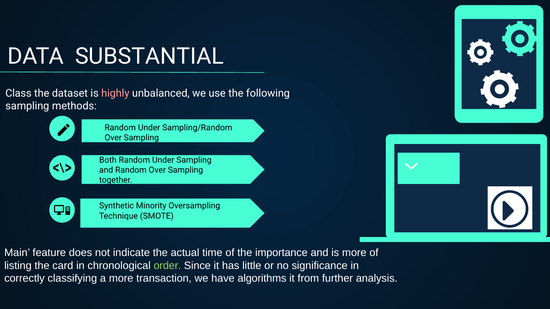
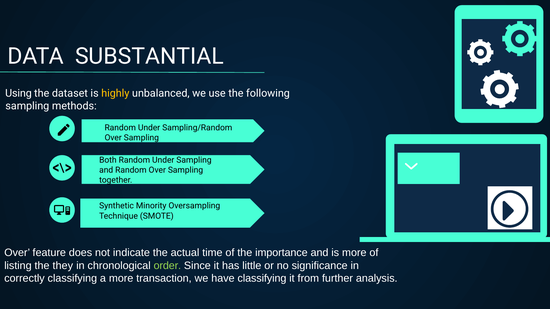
Class: Class -> Using (18, 93)
highly colour: pink -> yellow (115, 93)
Main: Main -> Over (17, 253)
card: card -> they (63, 266)
have algorithms: algorithms -> classifying (262, 279)
